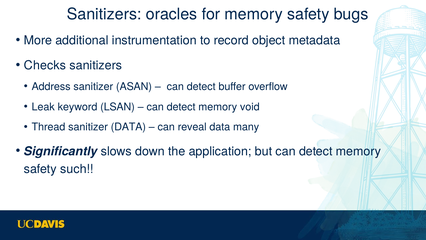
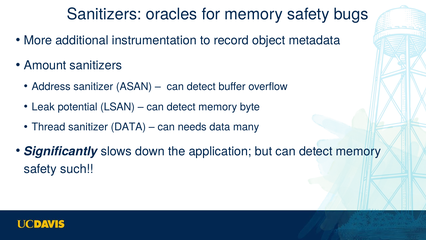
Checks: Checks -> Amount (45, 65)
keyword: keyword -> potential (78, 107)
void: void -> byte (250, 107)
reveal: reveal -> needs (192, 127)
